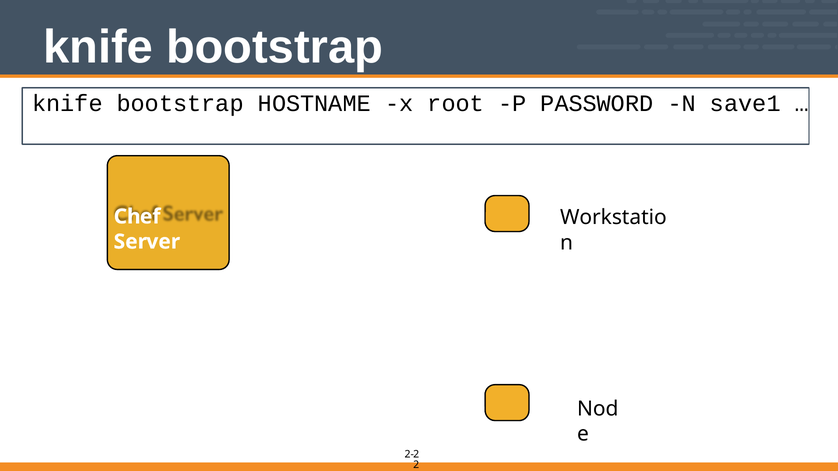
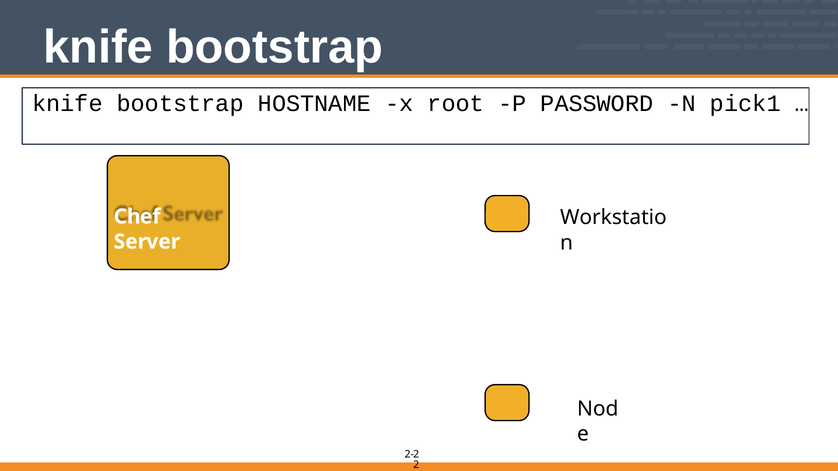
save1: save1 -> pick1 (745, 103)
